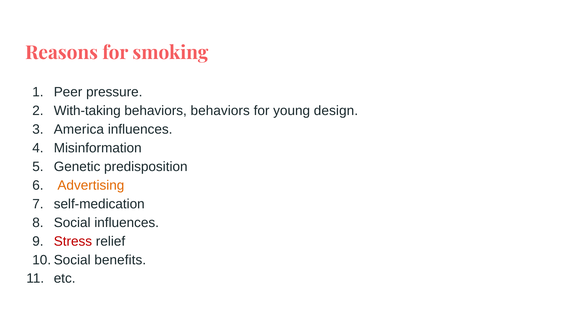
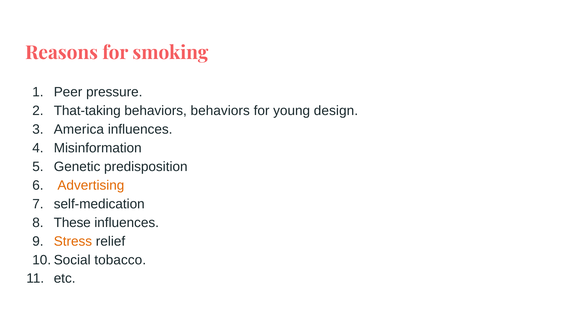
With-taking: With-taking -> That-taking (87, 111)
Social: Social -> These (72, 222)
Stress colour: red -> orange (73, 241)
benefits: benefits -> tobacco (120, 260)
